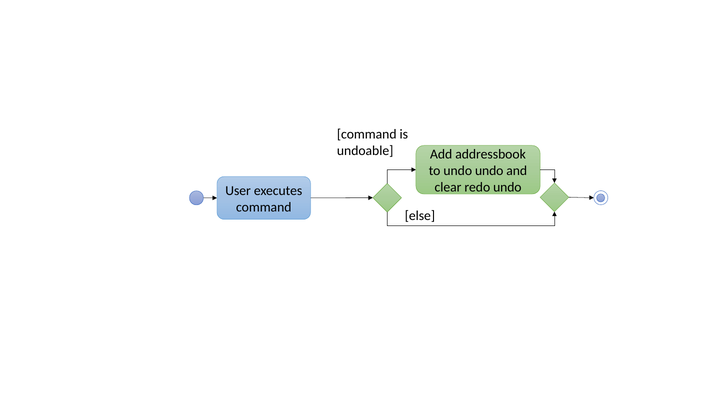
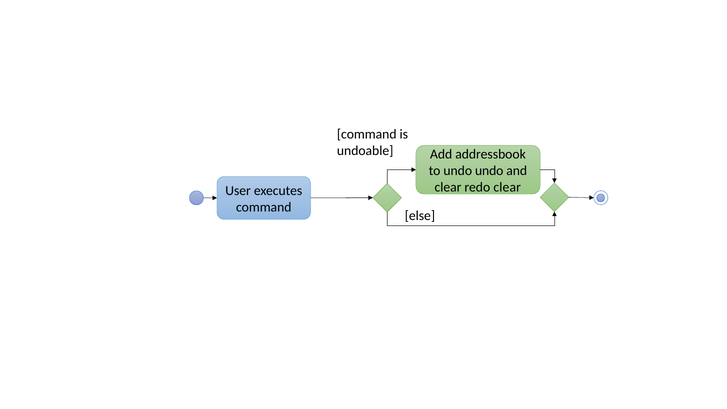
redo undo: undo -> clear (507, 187)
